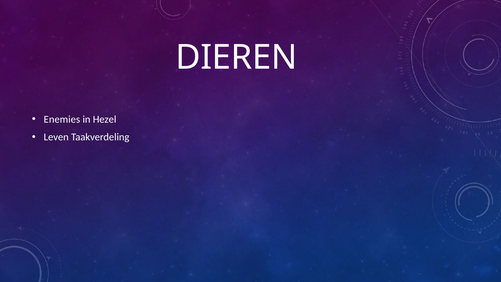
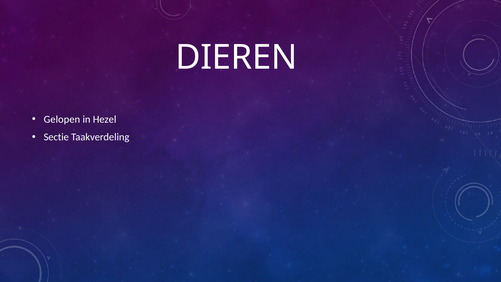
Enemies: Enemies -> Gelopen (62, 119)
Leven: Leven -> Sectie (56, 137)
